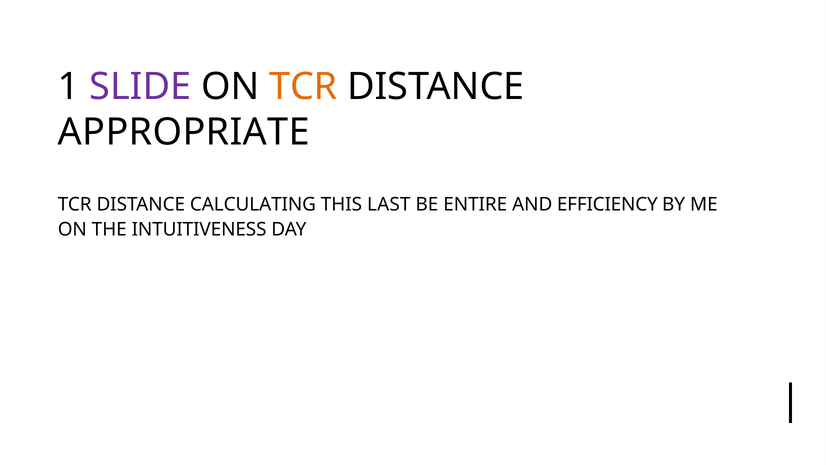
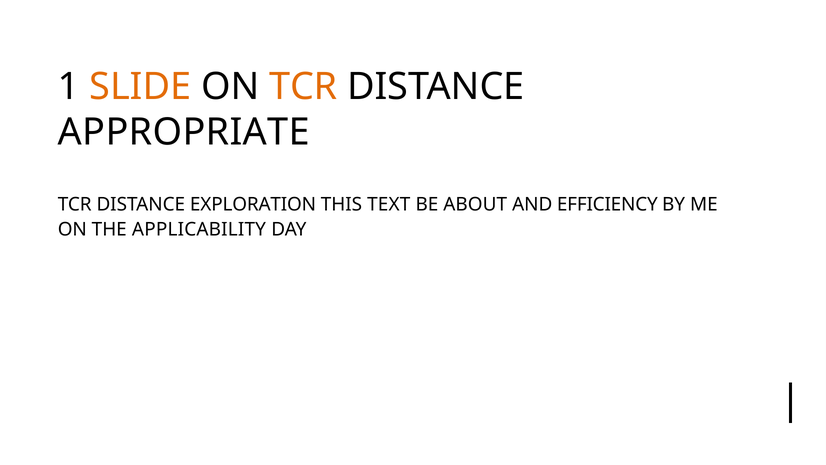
SLIDE colour: purple -> orange (140, 87)
CALCULATING: CALCULATING -> EXPLORATION (253, 204)
LAST: LAST -> TEXT (389, 204)
ENTIRE: ENTIRE -> ABOUT (475, 204)
INTUITIVENESS: INTUITIVENESS -> APPLICABILITY (199, 229)
